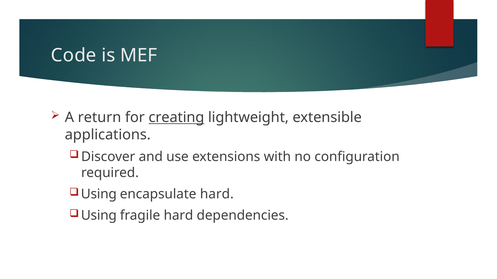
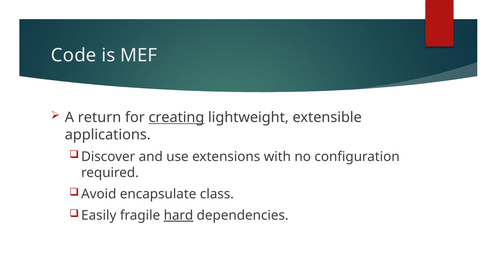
Using: Using -> Avoid (99, 194)
encapsulate hard: hard -> class (217, 194)
Using: Using -> Easily (99, 216)
hard underline: none -> present (178, 216)
